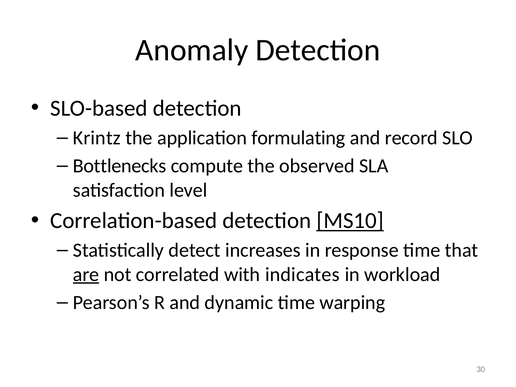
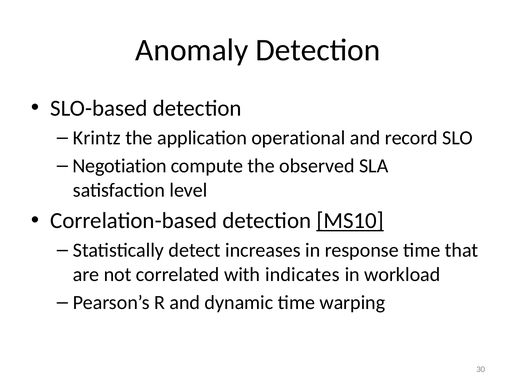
formulating: formulating -> operational (298, 138)
Bottlenecks: Bottlenecks -> Negotiation (120, 166)
are underline: present -> none (86, 274)
